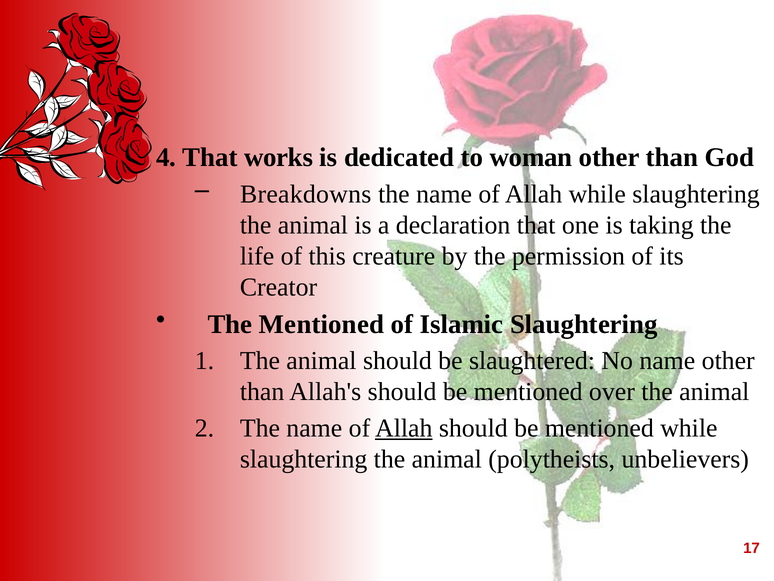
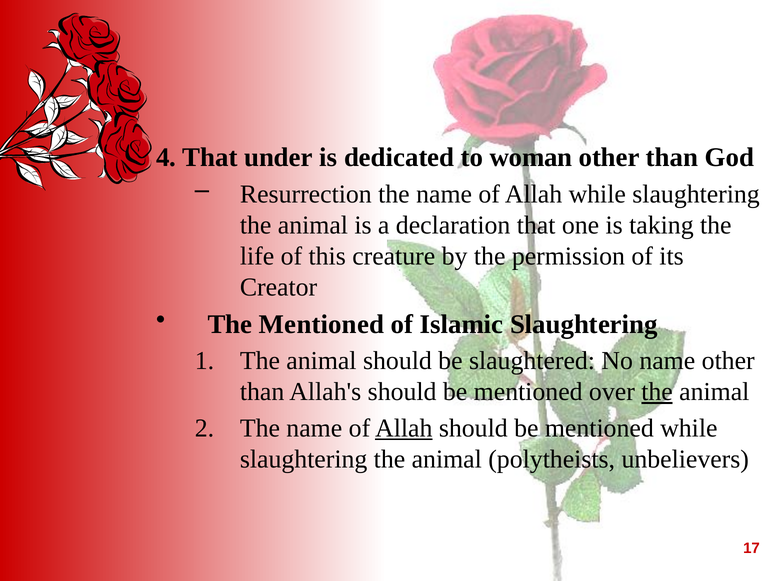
works: works -> under (278, 157)
Breakdowns: Breakdowns -> Resurrection (306, 194)
the underline: none -> present (657, 392)
